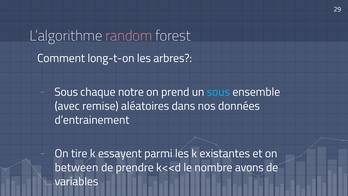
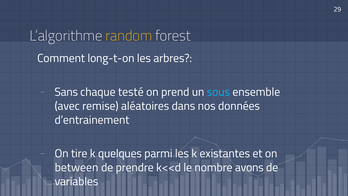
random colour: pink -> yellow (129, 36)
Sous: Sous -> Sans (66, 92)
notre: notre -> testé (131, 92)
essayent: essayent -> quelques (120, 153)
